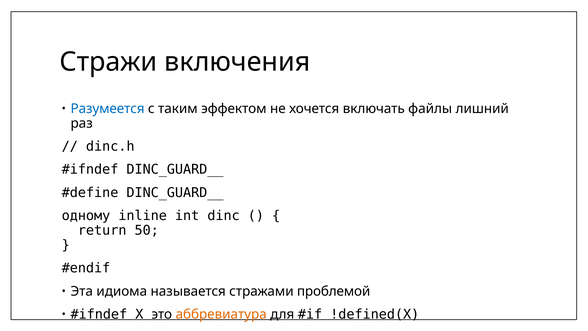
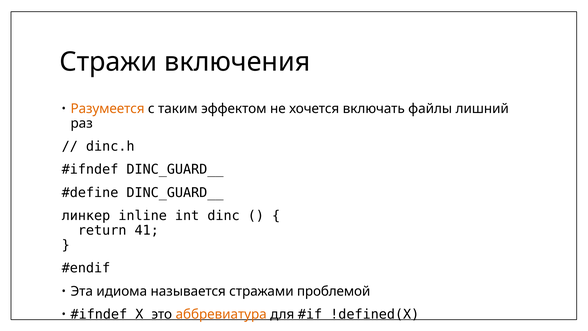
Разумеется colour: blue -> orange (108, 109)
одному: одному -> линкер (86, 216)
50: 50 -> 41 (147, 230)
